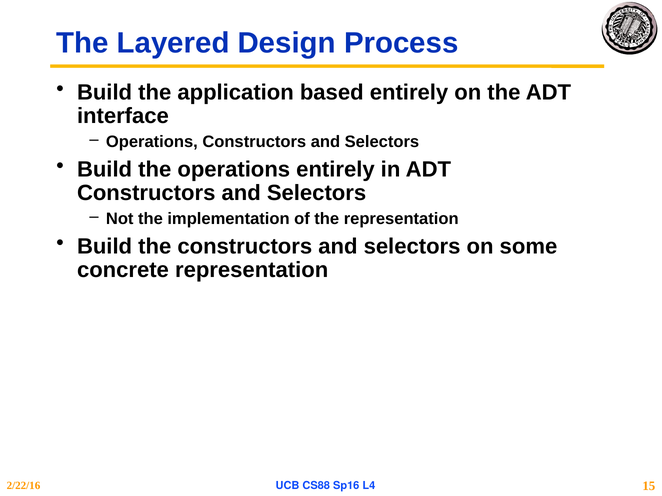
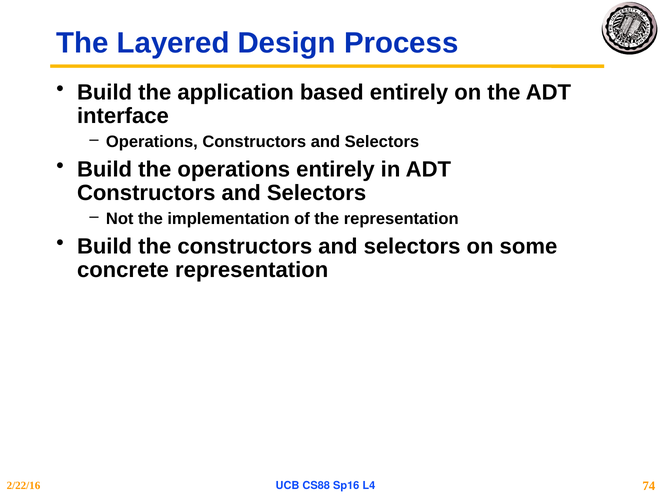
15: 15 -> 74 (649, 486)
